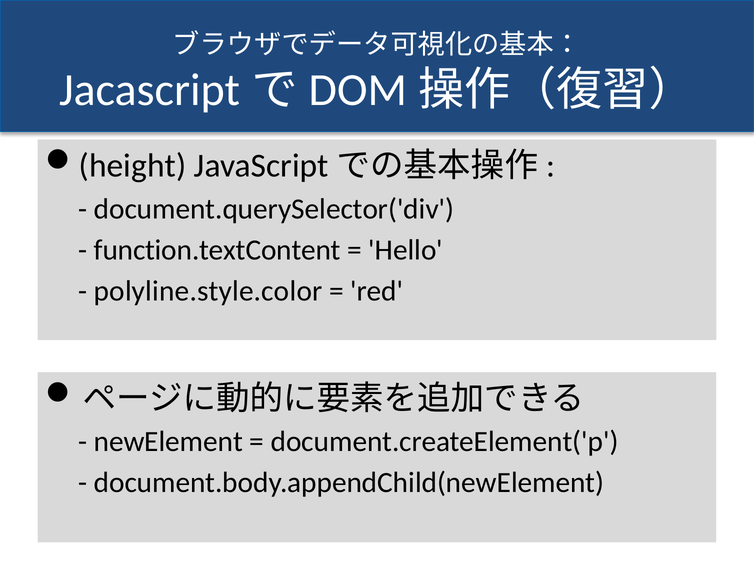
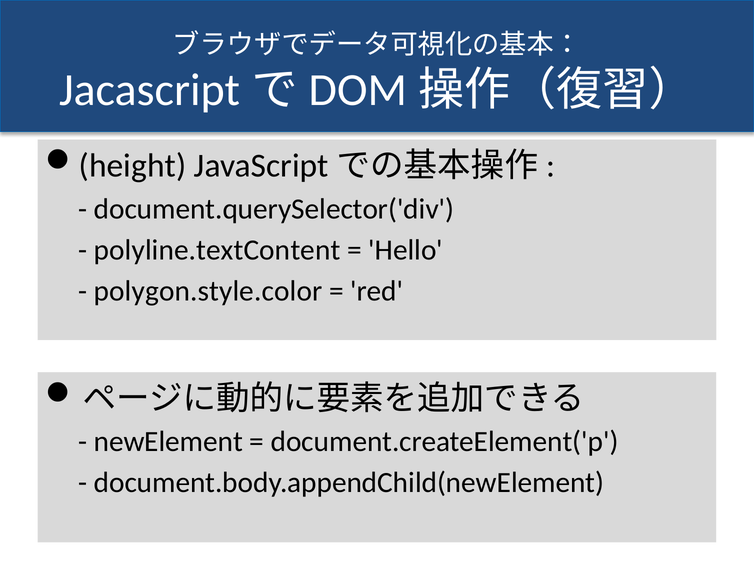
function.textContent: function.textContent -> polyline.textContent (217, 250)
polyline.style.color: polyline.style.color -> polygon.style.color (208, 291)
